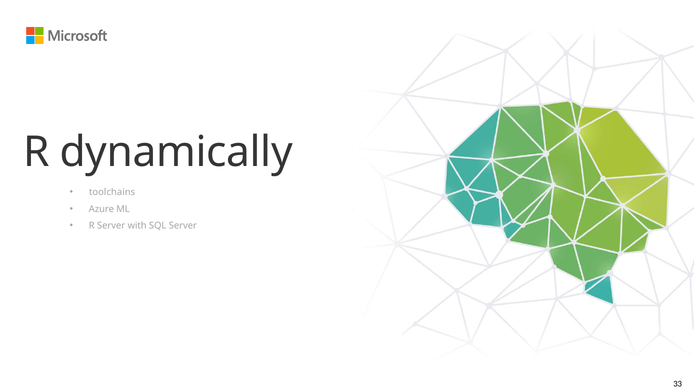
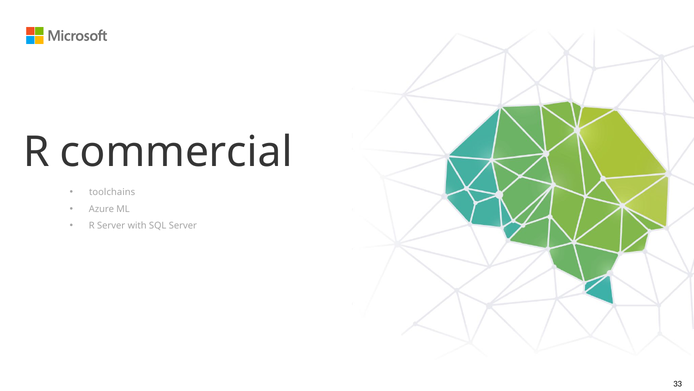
dynamically: dynamically -> commercial (176, 152)
